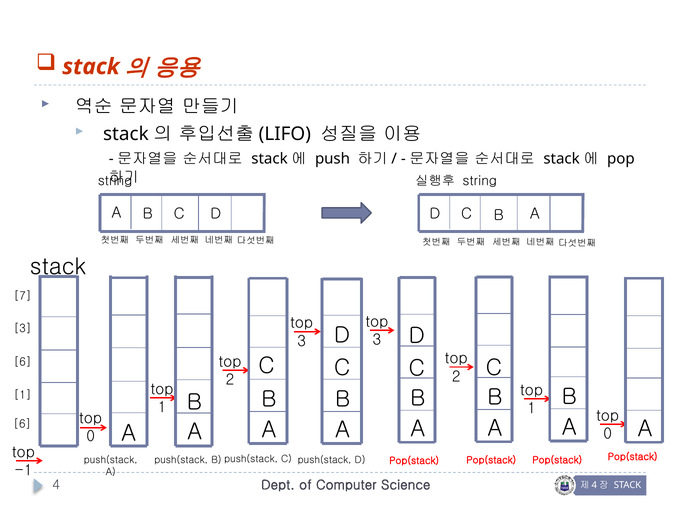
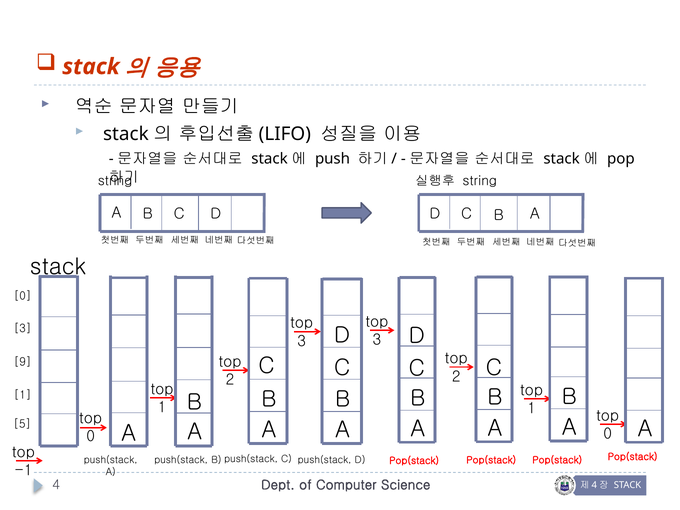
7: 7 -> 0 (23, 296)
6: 6 -> 9 (23, 362)
6: 6 -> 5 (22, 424)
